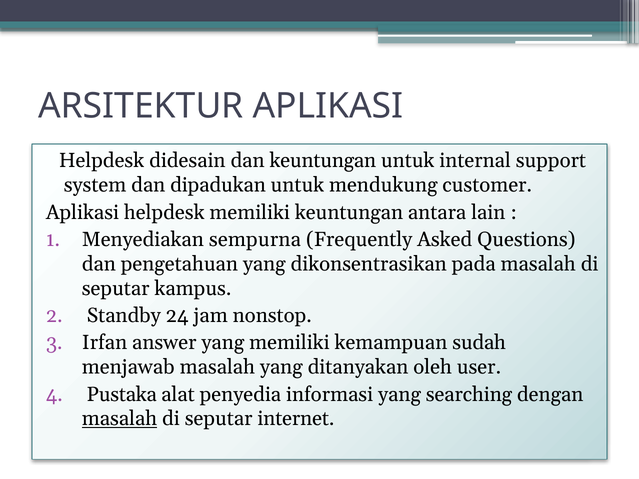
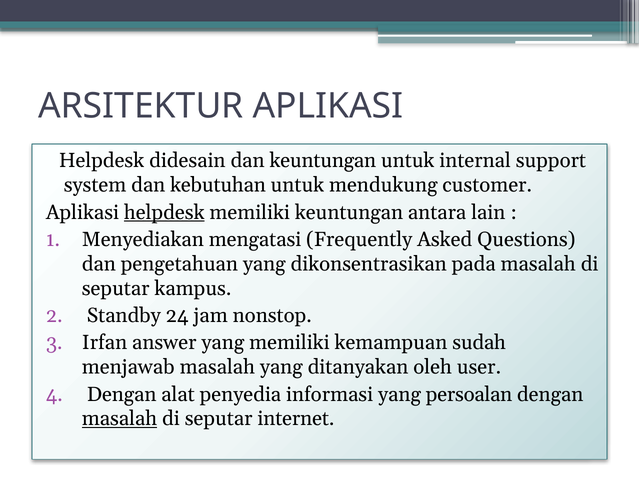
dipadukan: dipadukan -> kebutuhan (218, 185)
helpdesk underline: none -> present (164, 212)
sempurna: sempurna -> mengatasi (255, 240)
Pustaka: Pustaka -> Dengan (122, 394)
searching: searching -> persoalan (469, 394)
